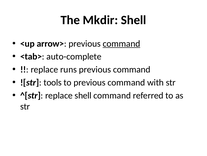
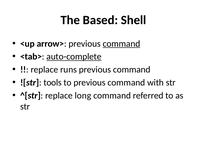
Mkdir: Mkdir -> Based (100, 20)
auto-complete underline: none -> present (74, 56)
replace shell: shell -> long (83, 95)
